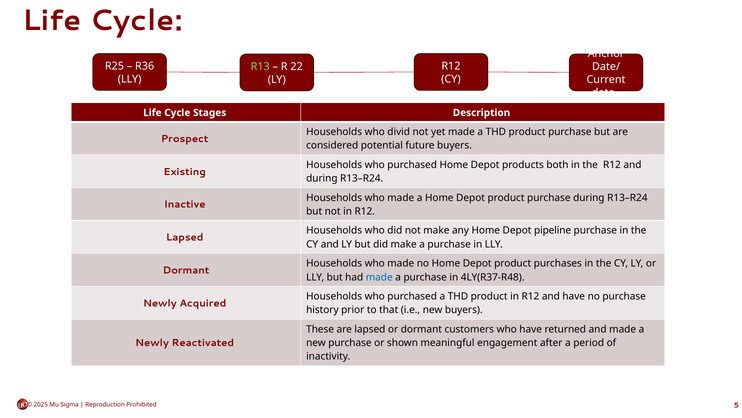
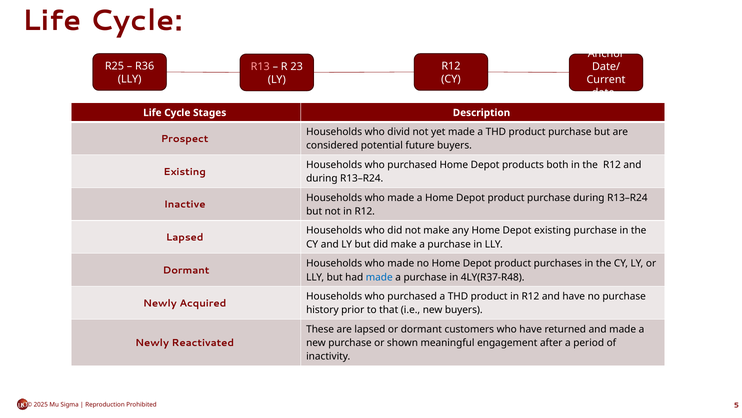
R13 colour: light green -> pink (260, 67)
22: 22 -> 23 (297, 67)
Depot pipeline: pipeline -> existing (553, 230)
